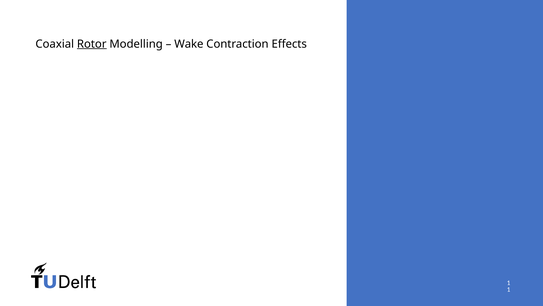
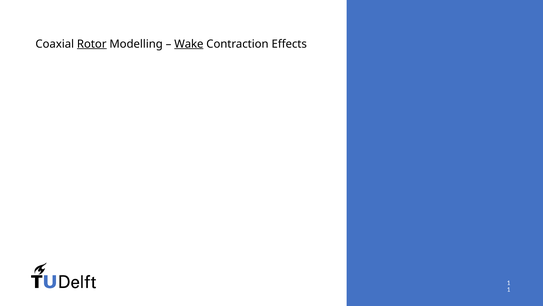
Wake underline: none -> present (189, 44)
